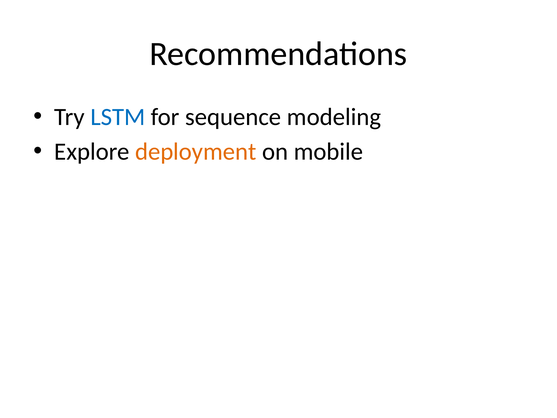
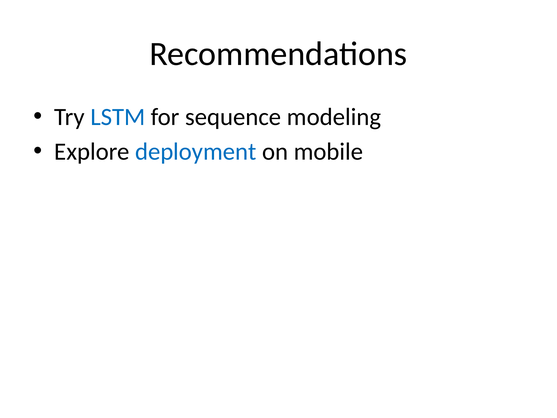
deployment colour: orange -> blue (196, 152)
